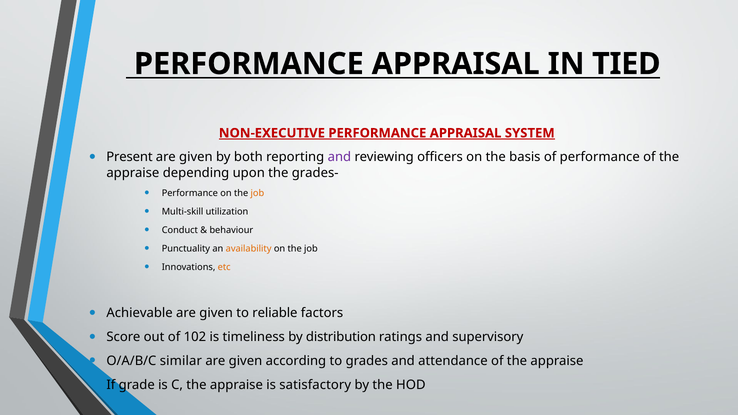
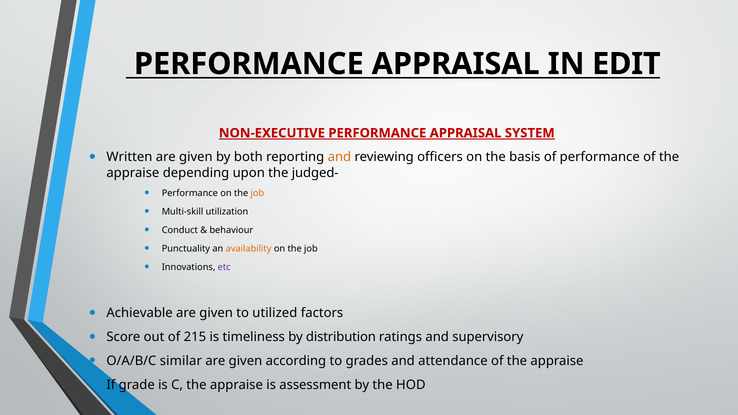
TIED: TIED -> EDIT (626, 64)
Present: Present -> Written (129, 157)
and colour: purple -> orange (339, 157)
grades-: grades- -> judged- (315, 173)
etc colour: orange -> purple (224, 267)
reliable: reliable -> utilized (275, 313)
102: 102 -> 215 (195, 337)
satisfactory: satisfactory -> assessment (315, 385)
